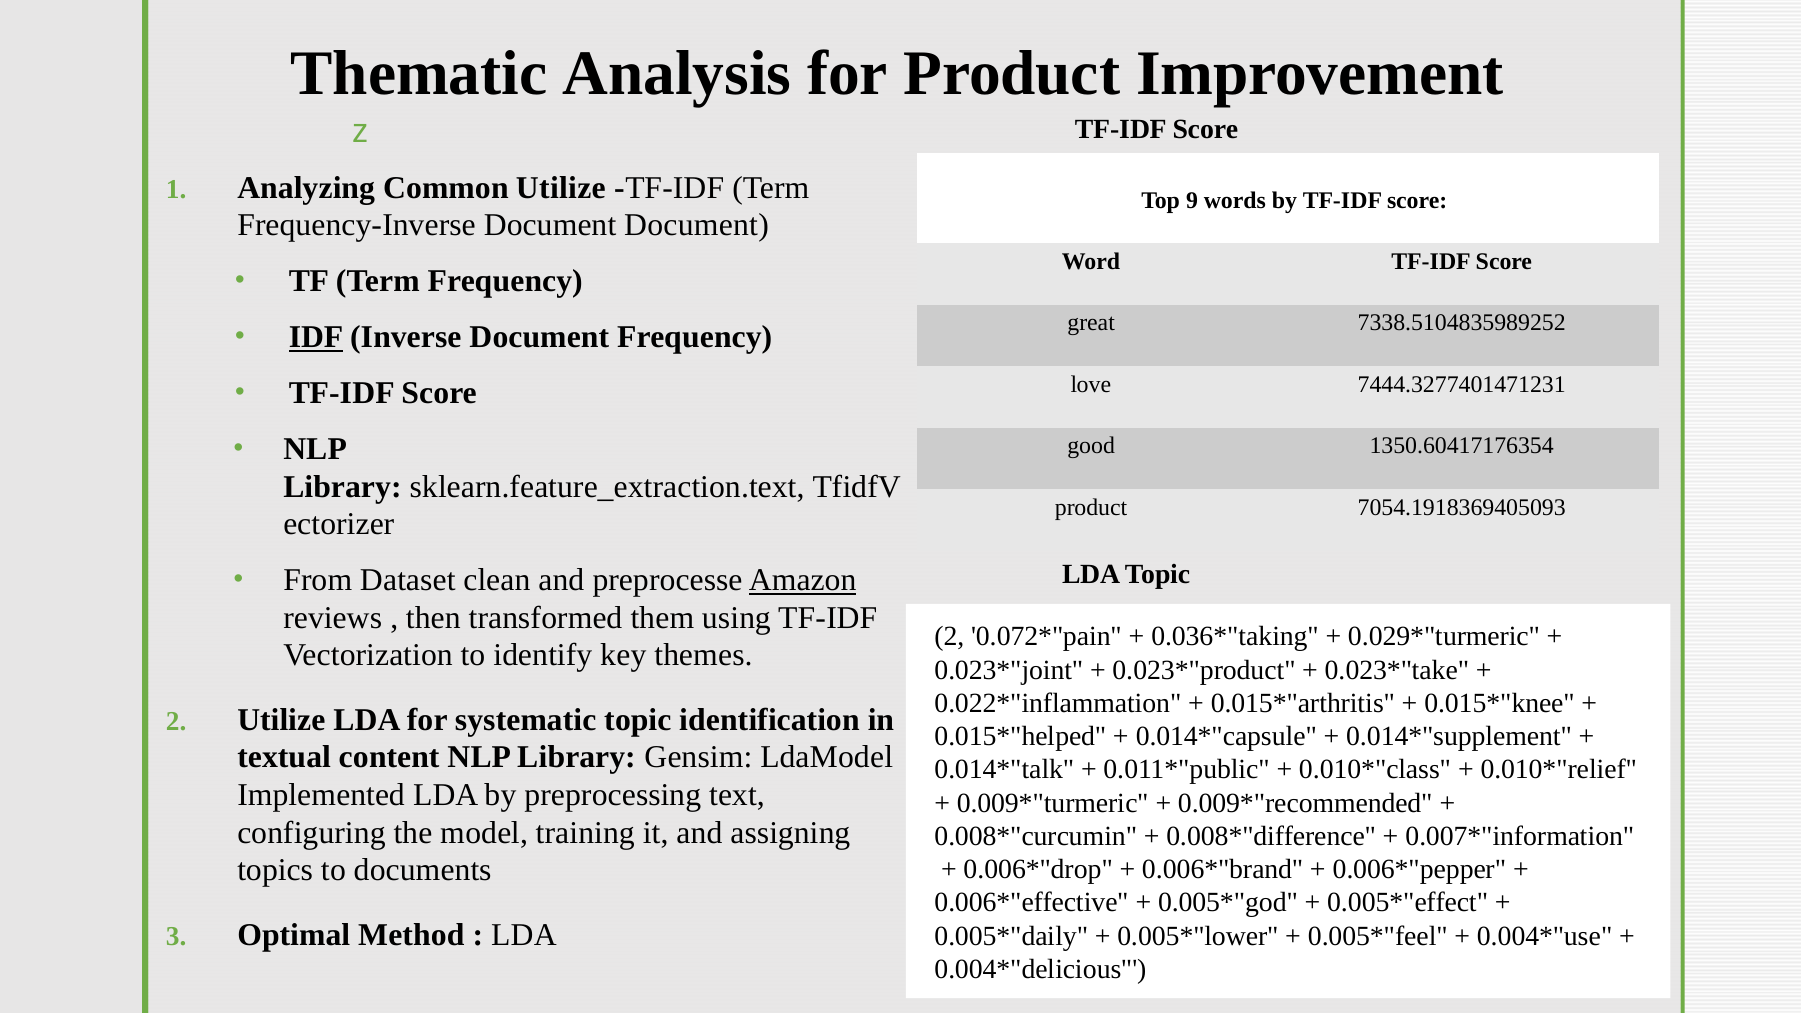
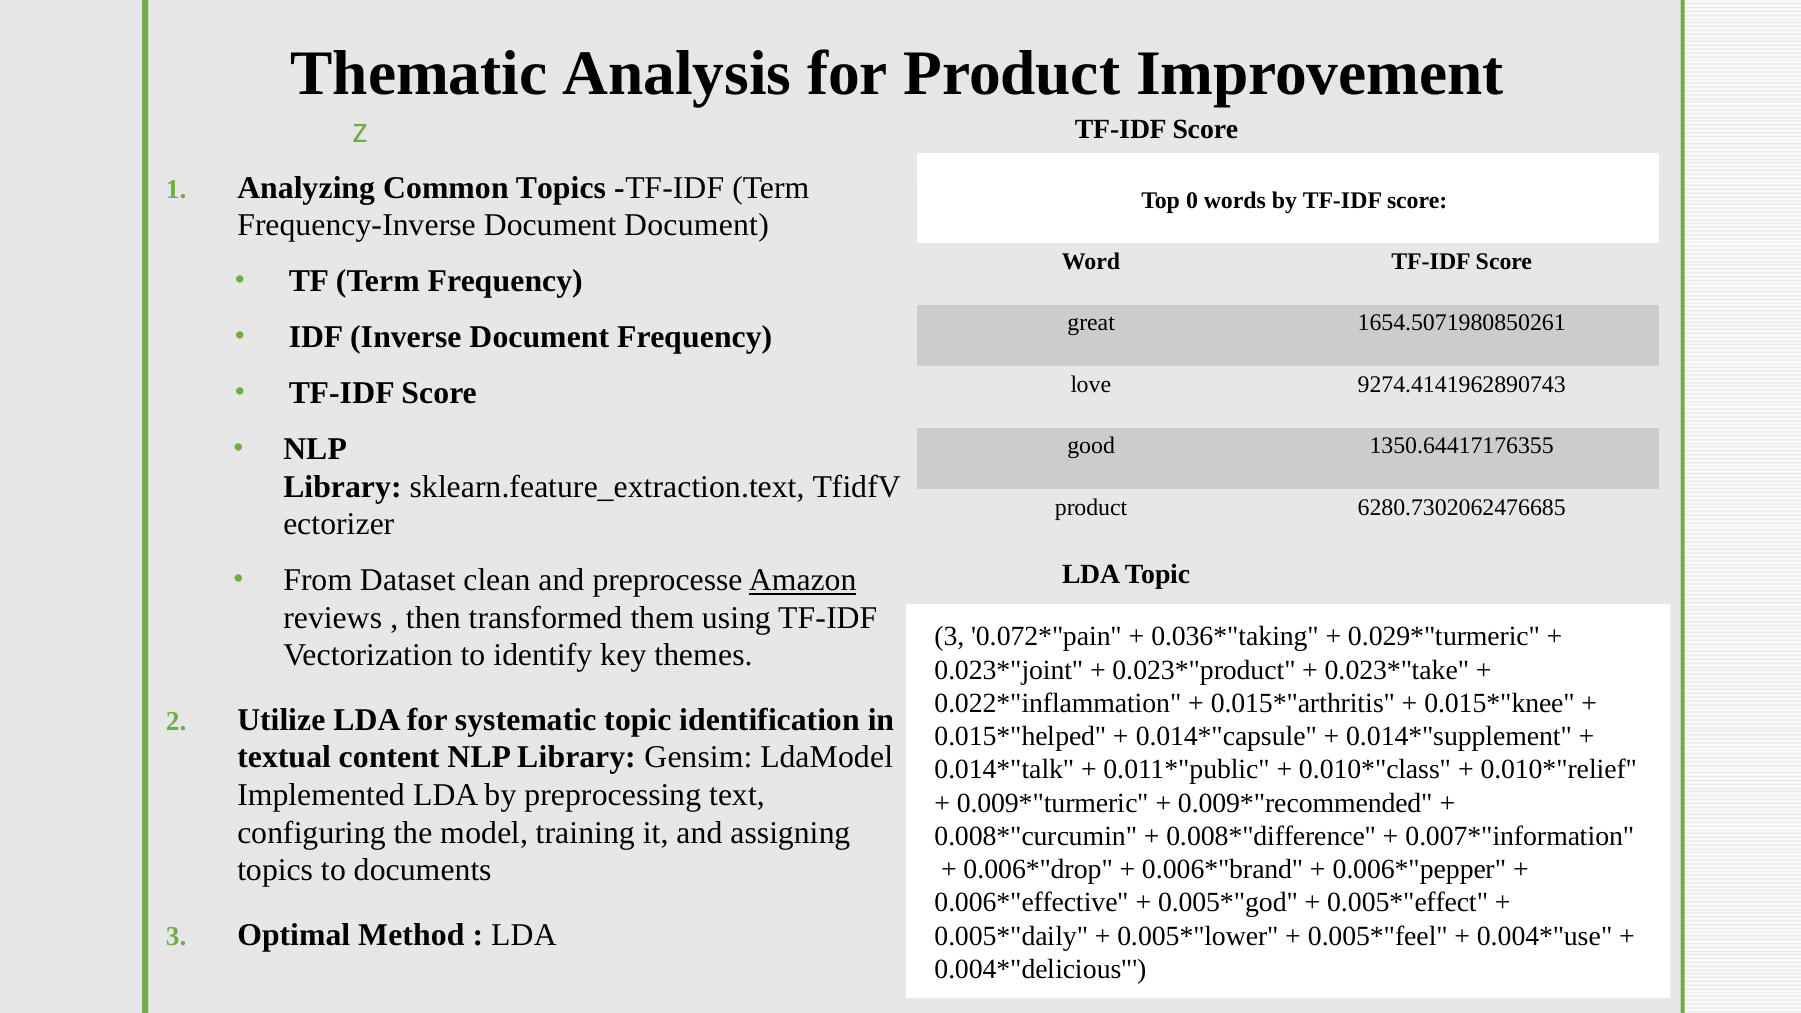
Common Utilize: Utilize -> Topics (561, 188)
9: 9 -> 0 (1192, 201)
7338.5104835989252: 7338.5104835989252 -> 1654.5071980850261 (1462, 323)
IDF underline: present -> none (316, 338)
7444.3277401471231: 7444.3277401471231 -> 9274.4141962890743 (1462, 385)
1350.60417176354: 1350.60417176354 -> 1350.64417176355 (1462, 446)
7054.1918369405093: 7054.1918369405093 -> 6280.7302062476685 (1462, 508)
2: 2 -> 3 (949, 637)
